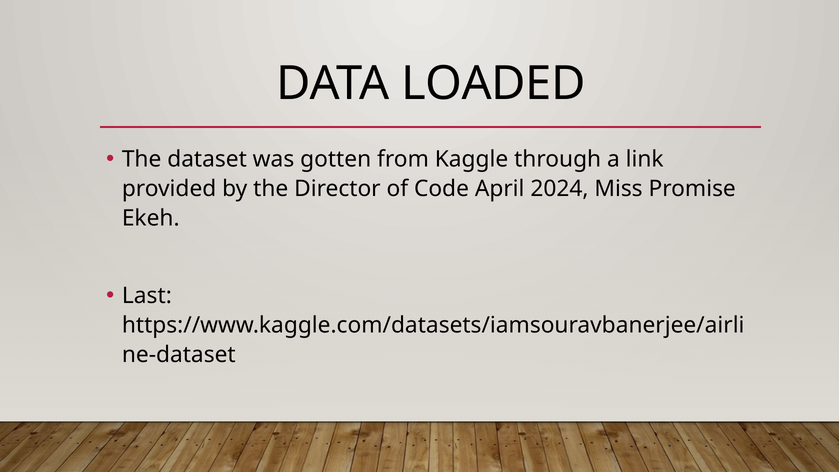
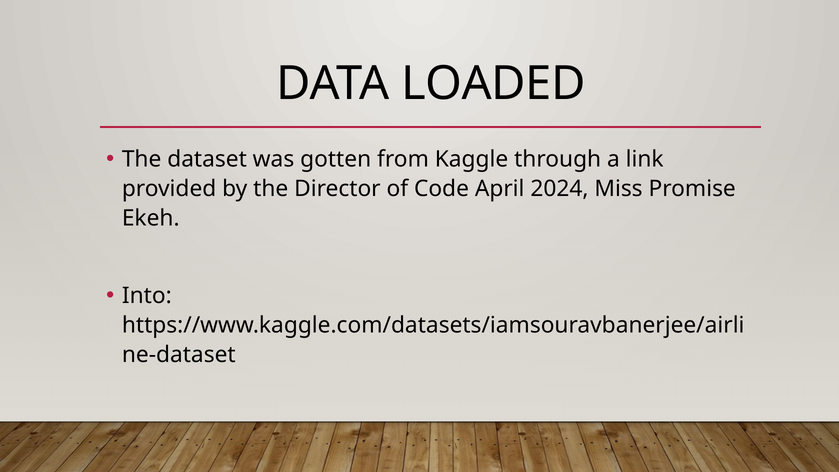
Last: Last -> Into (147, 296)
